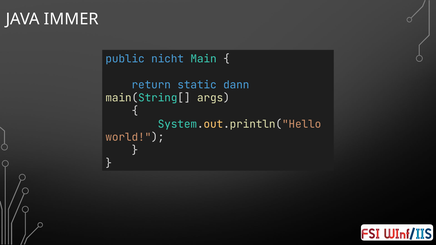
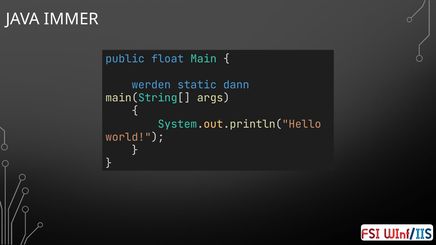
nicht: nicht -> float (168, 59)
return: return -> werden (151, 85)
